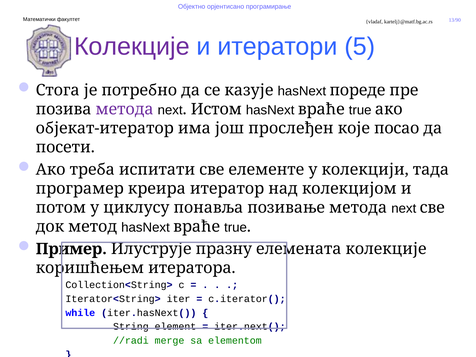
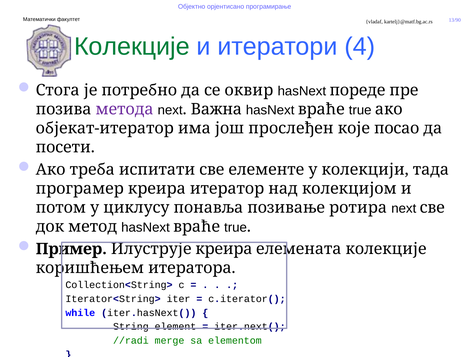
Колекције colour: purple -> green (132, 47)
5: 5 -> 4 (360, 47)
казује: казује -> оквир (249, 90)
Истом: Истом -> Важна (216, 109)
мeтода: мeтода -> ротира (358, 208)
Илуструје празну: празну -> креира (224, 249)
